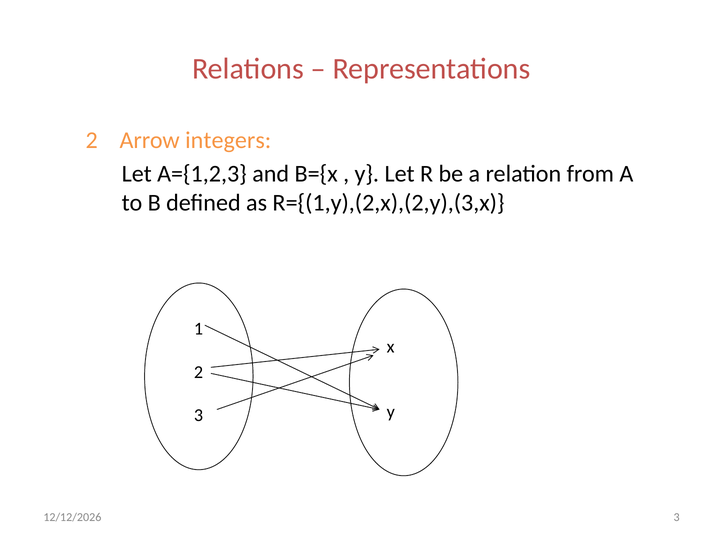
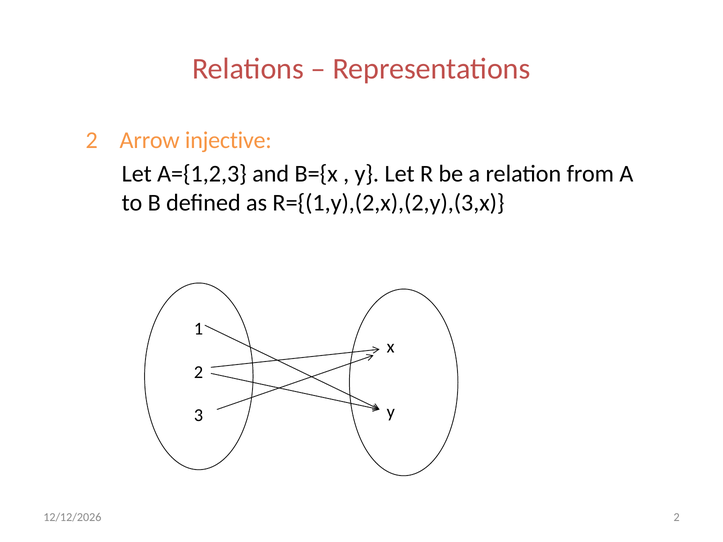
integers: integers -> injective (228, 140)
3: 3 -> 2 (677, 518)
